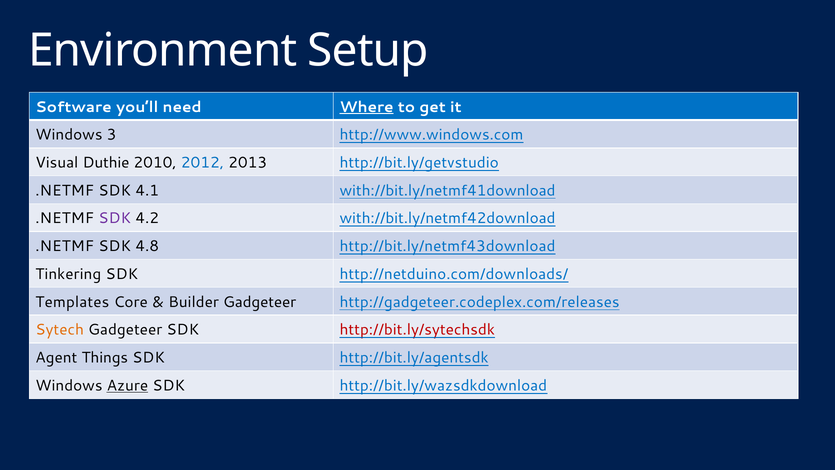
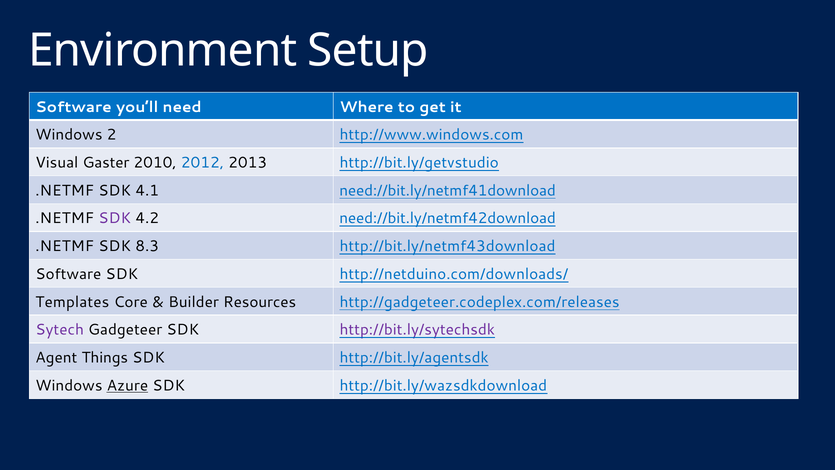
Where underline: present -> none (367, 107)
3: 3 -> 2 (112, 135)
Duthie: Duthie -> Gaster (106, 163)
with://bit.ly/netmf41download: with://bit.ly/netmf41download -> need://bit.ly/netmf41download (448, 190)
with://bit.ly/netmf42download: with://bit.ly/netmf42download -> need://bit.ly/netmf42download (448, 218)
4.8: 4.8 -> 8.3 (147, 246)
Tinkering: Tinkering -> Software (68, 274)
Builder Gadgeteer: Gadgeteer -> Resources (260, 302)
Sytech colour: orange -> purple (60, 330)
http://bit.ly/sytechsdk colour: red -> purple (417, 330)
